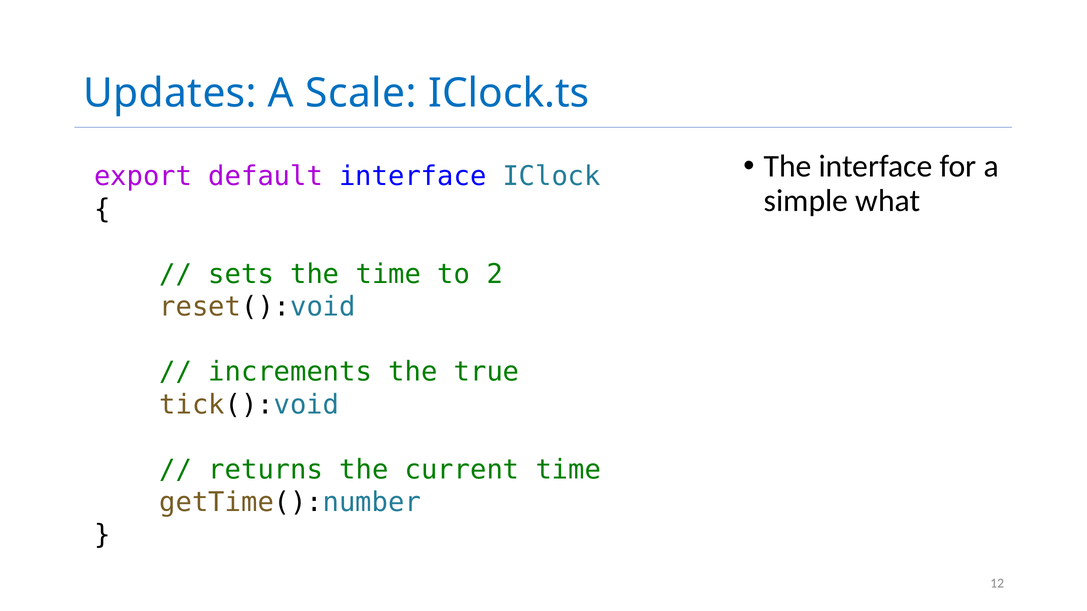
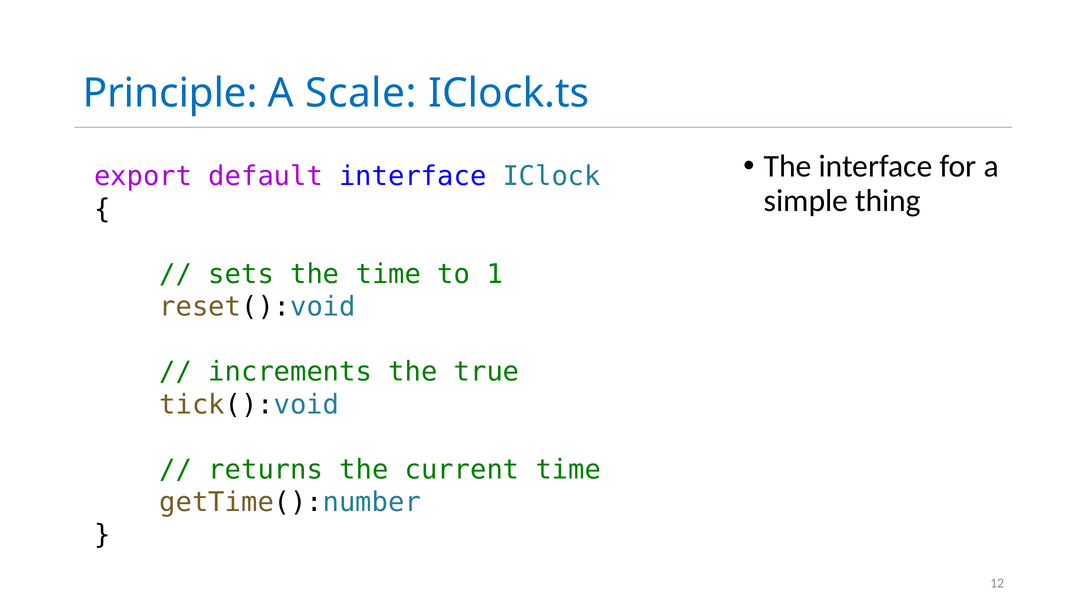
Updates: Updates -> Principle (170, 93)
what: what -> thing (888, 201)
2: 2 -> 1 (495, 274)
